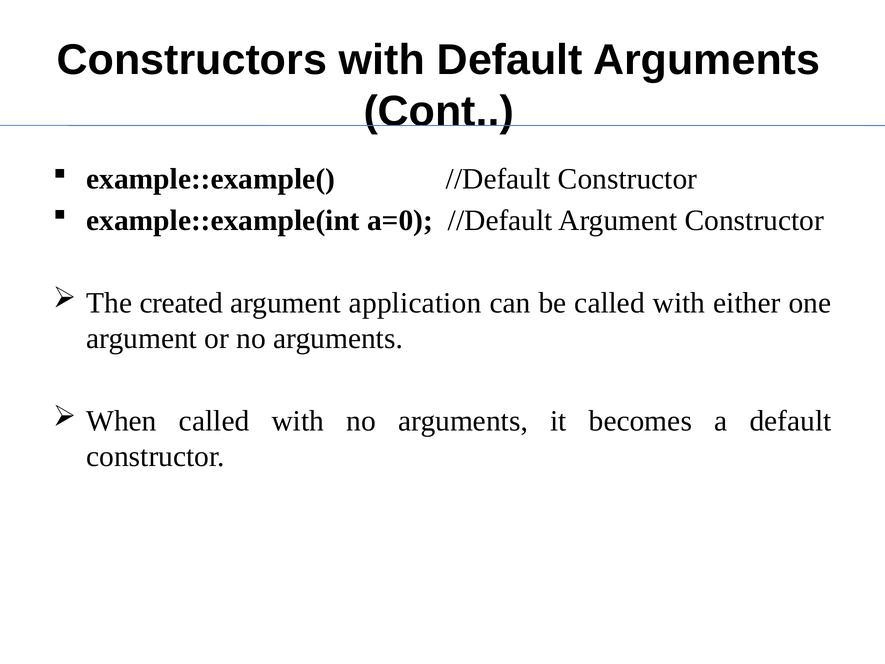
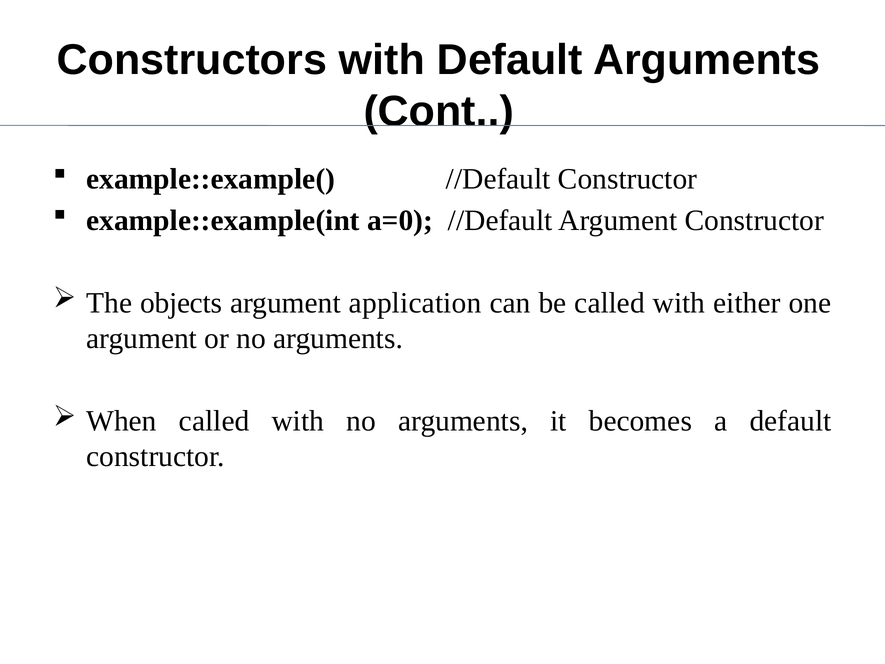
created: created -> objects (181, 303)
